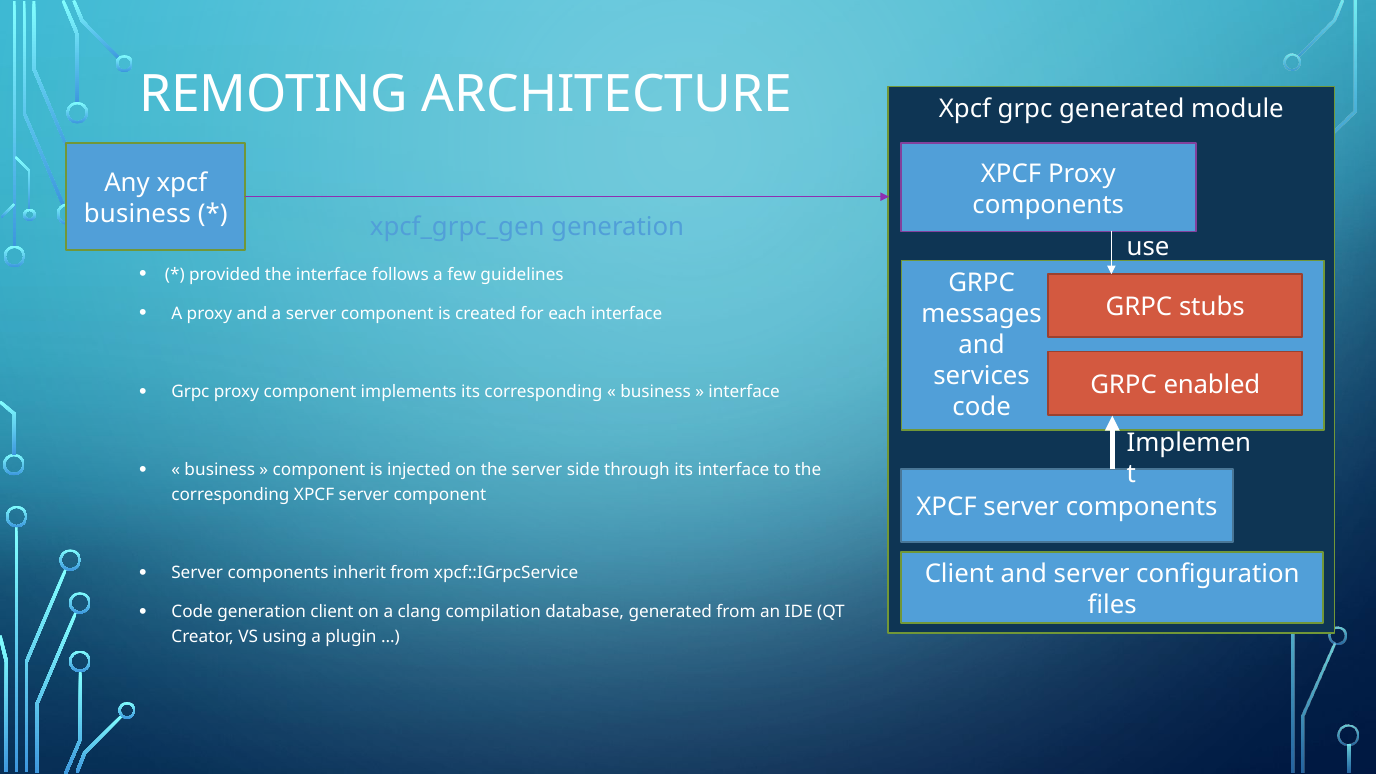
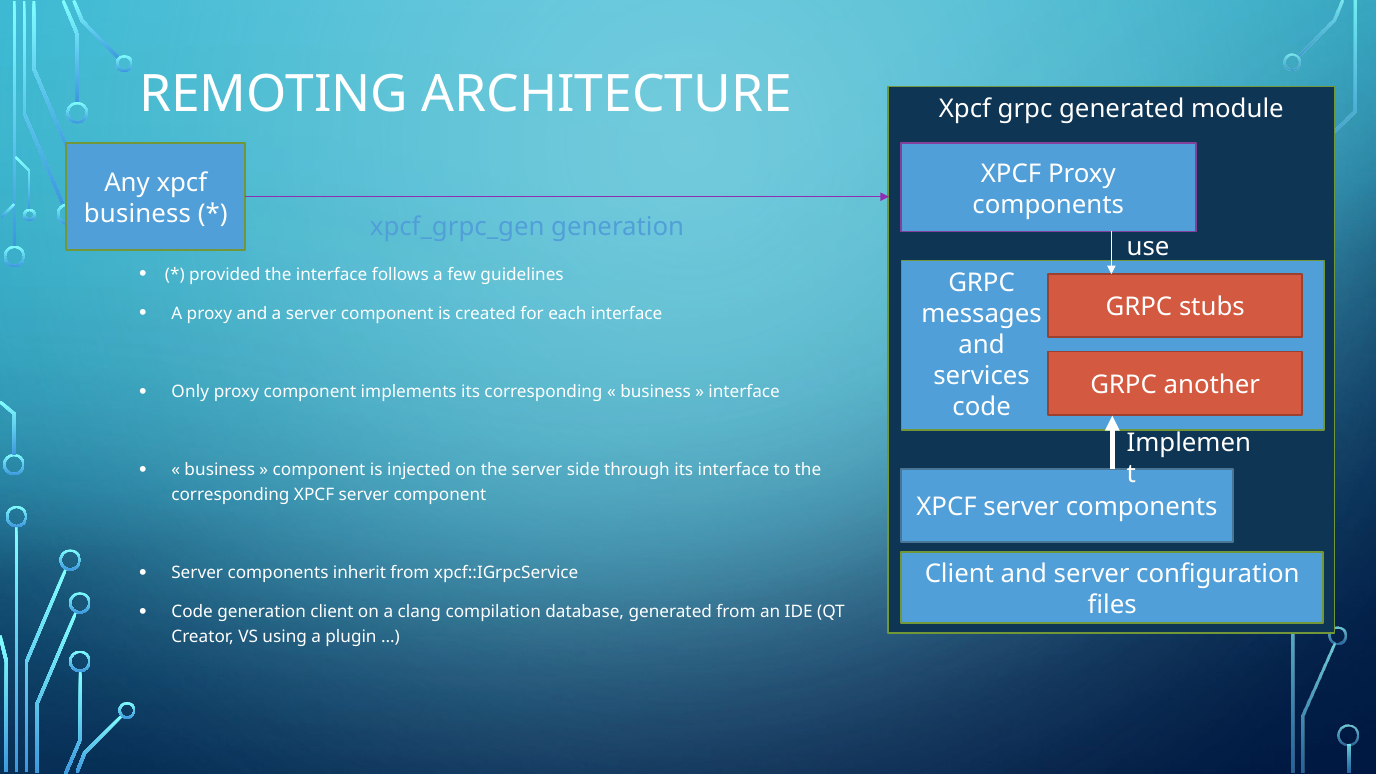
enabled: enabled -> another (1212, 385)
Grpc: Grpc -> Only (190, 392)
